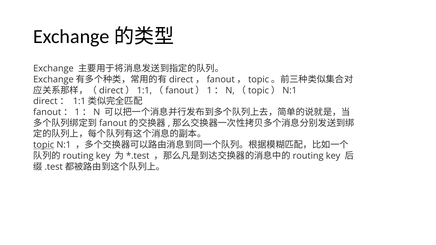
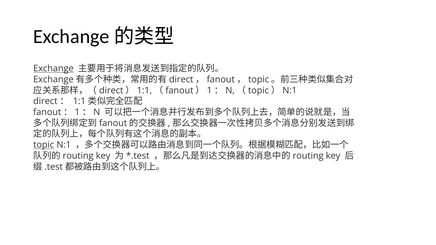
Exchange underline: none -> present (53, 69)
